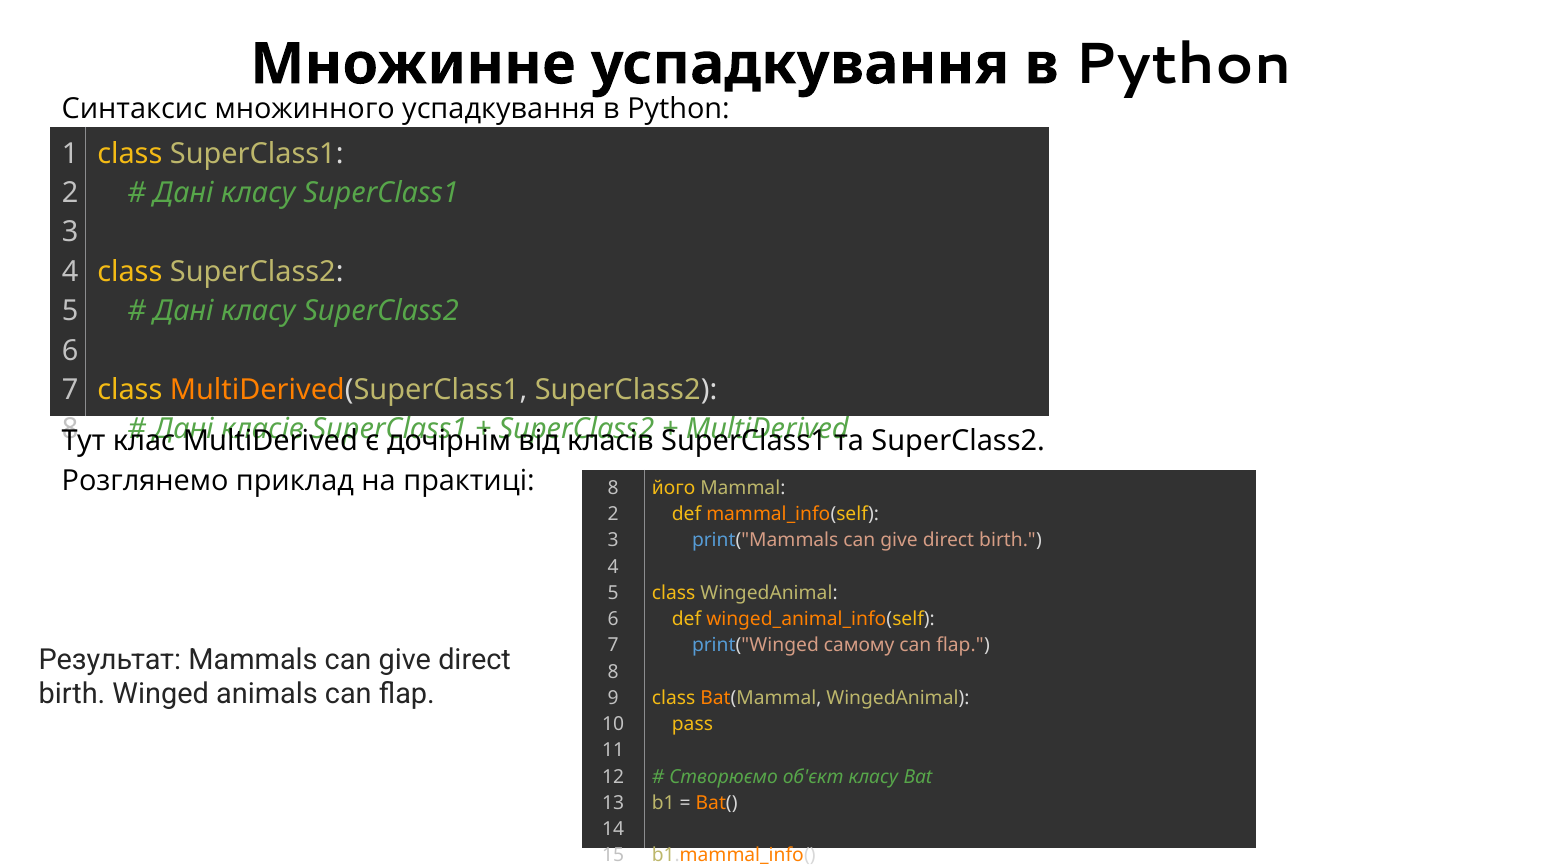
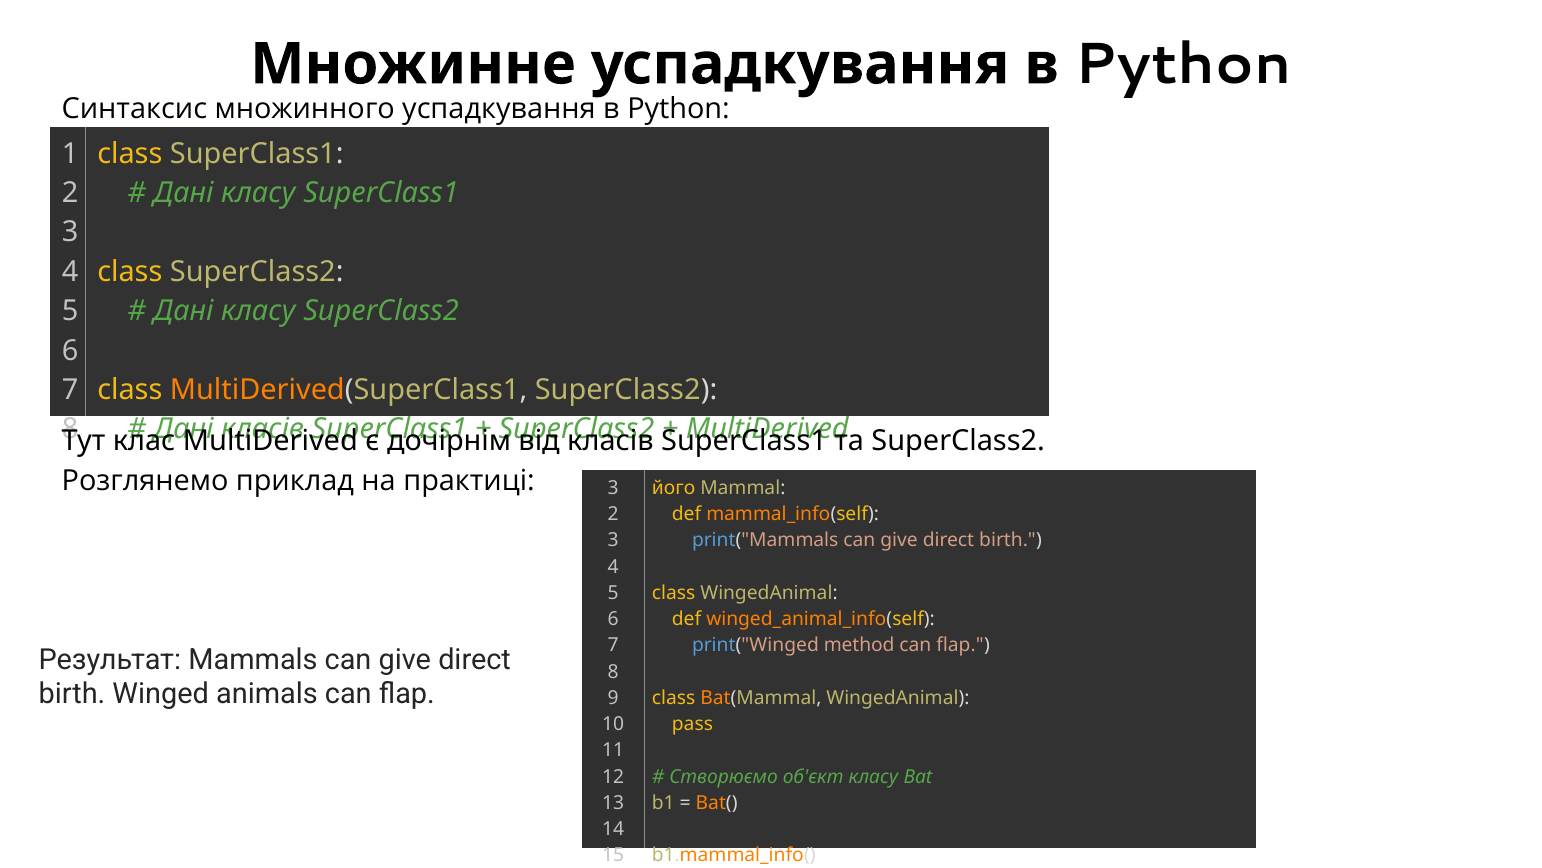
практиці 8: 8 -> 3 (613, 488)
самому: самому -> method (859, 645)
